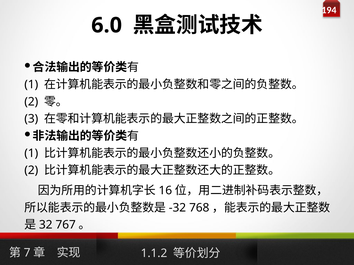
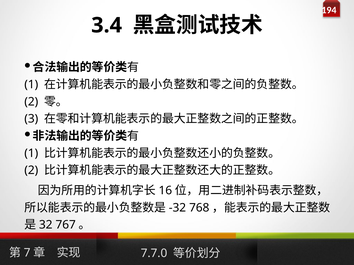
6.0: 6.0 -> 3.4 (107, 25)
1.1.2: 1.1.2 -> 7.7.0 (154, 254)
